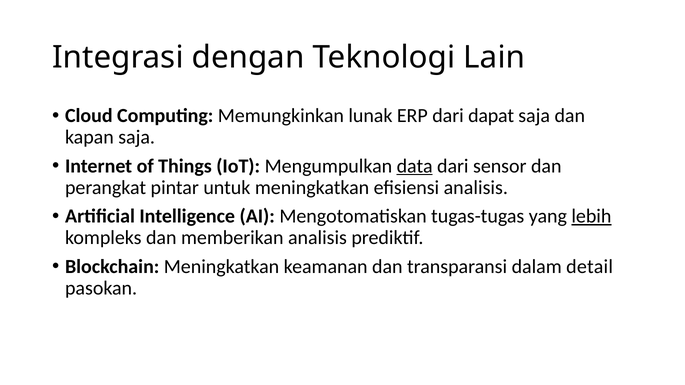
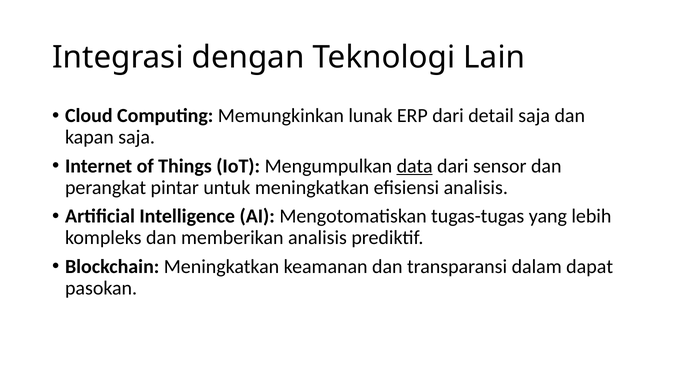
dapat: dapat -> detail (491, 116)
lebih underline: present -> none (591, 216)
detail: detail -> dapat (590, 267)
